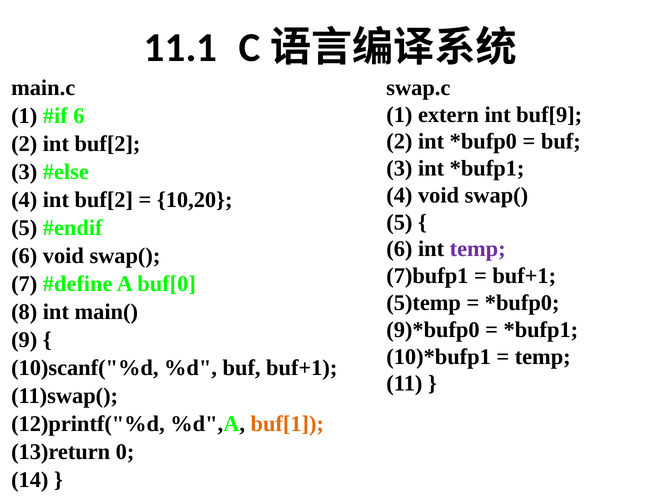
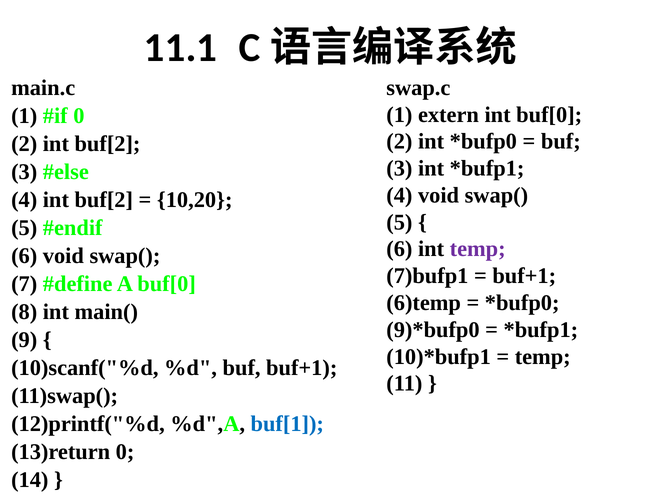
int buf[9: buf[9 -> buf[0 (549, 115)
6: 6 -> 0 (79, 116)
5)temp: 5)temp -> 6)temp (424, 303)
buf[1 colour: orange -> blue (287, 424)
